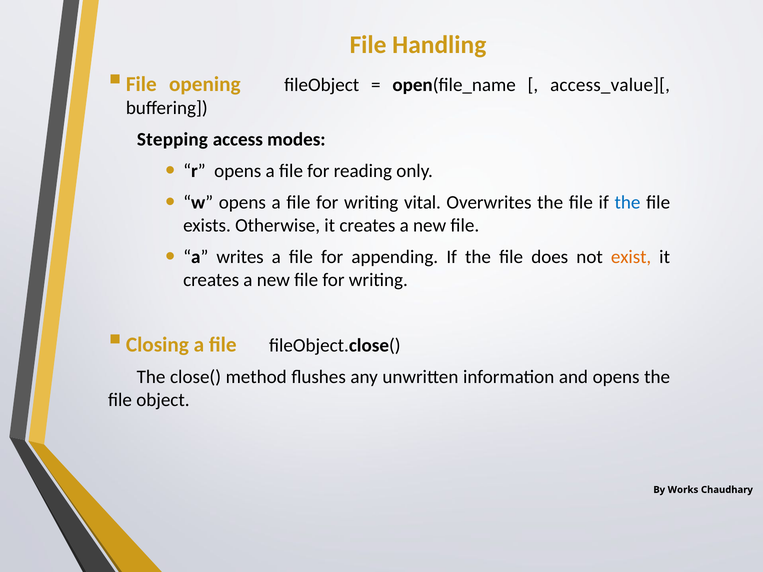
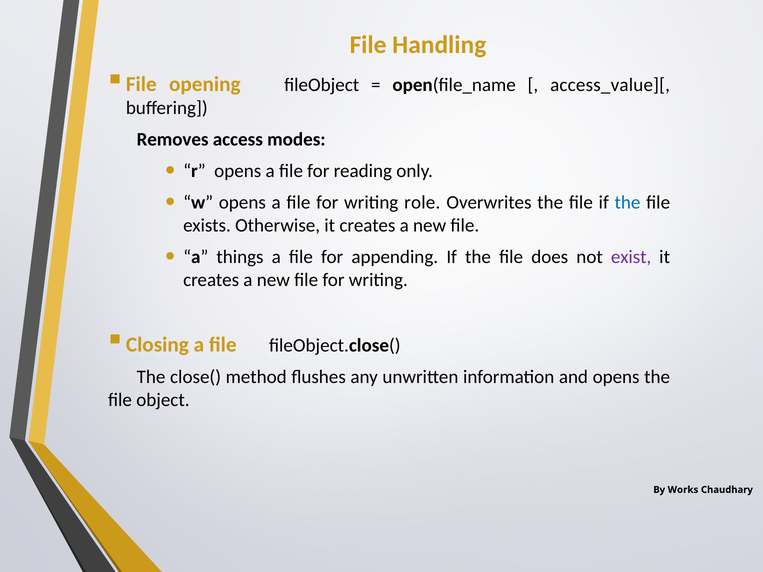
Stepping: Stepping -> Removes (173, 140)
vital: vital -> role (422, 203)
writes: writes -> things (240, 257)
exist colour: orange -> purple (631, 257)
